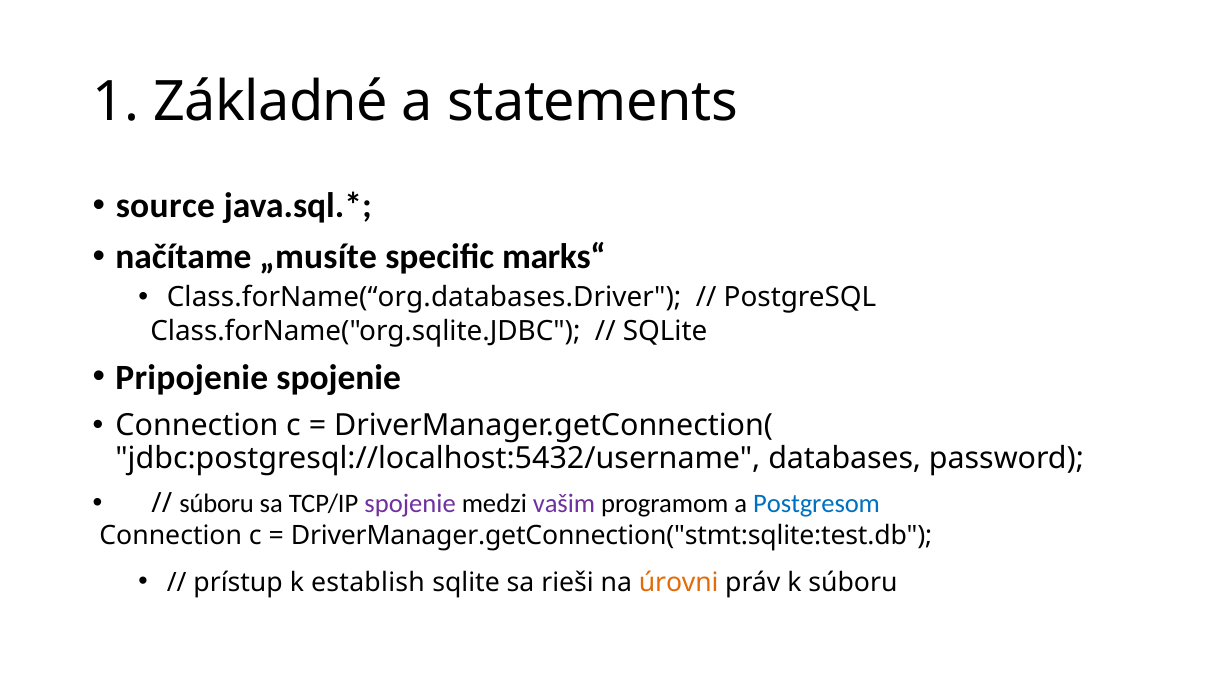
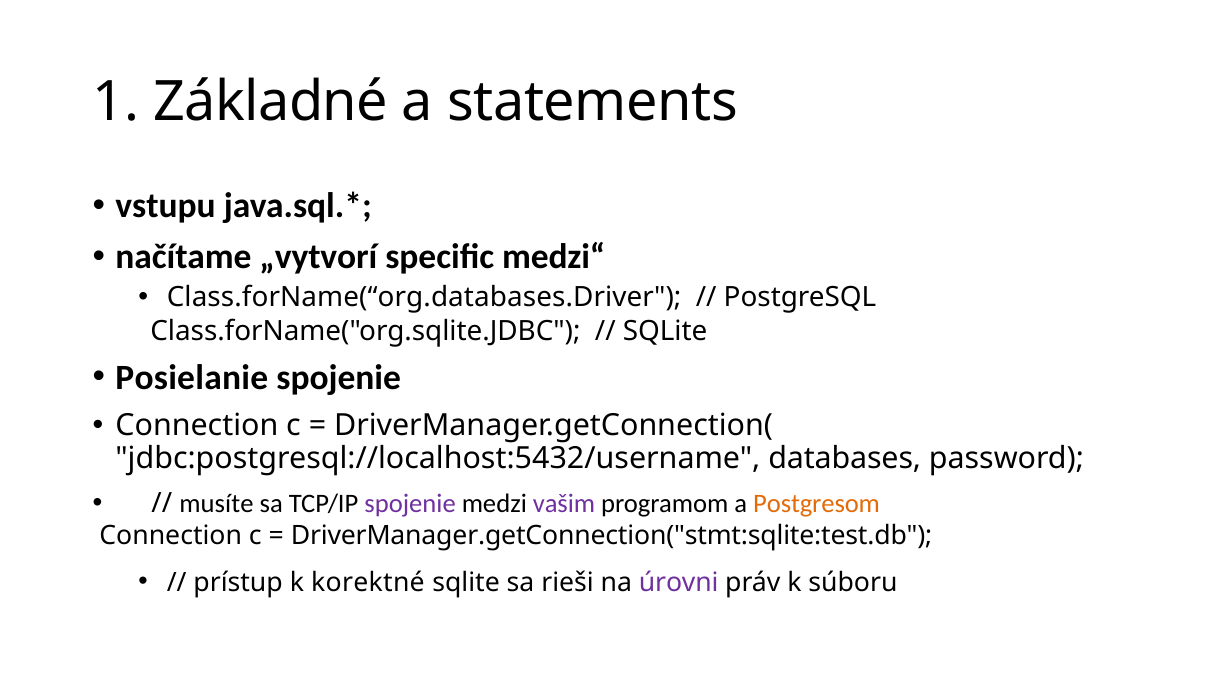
source: source -> vstupu (166, 206)
„musíte: „musíte -> „vytvorí (318, 257)
marks“: marks“ -> medzi“ (554, 257)
Pripojenie: Pripojenie -> Posielanie (192, 377)
súboru: súboru -> musíte (216, 503)
Postgresom colour: blue -> orange (817, 503)
establish: establish -> korektné (368, 582)
úrovni colour: orange -> purple (679, 582)
